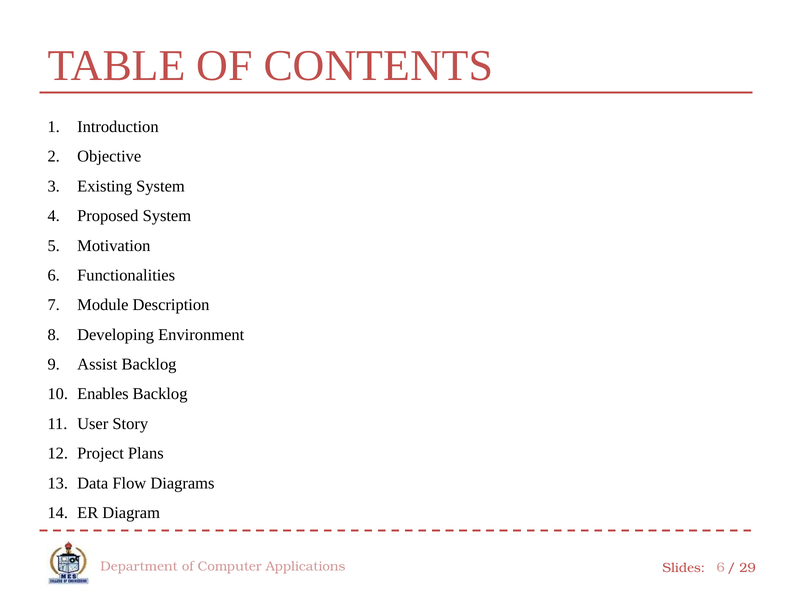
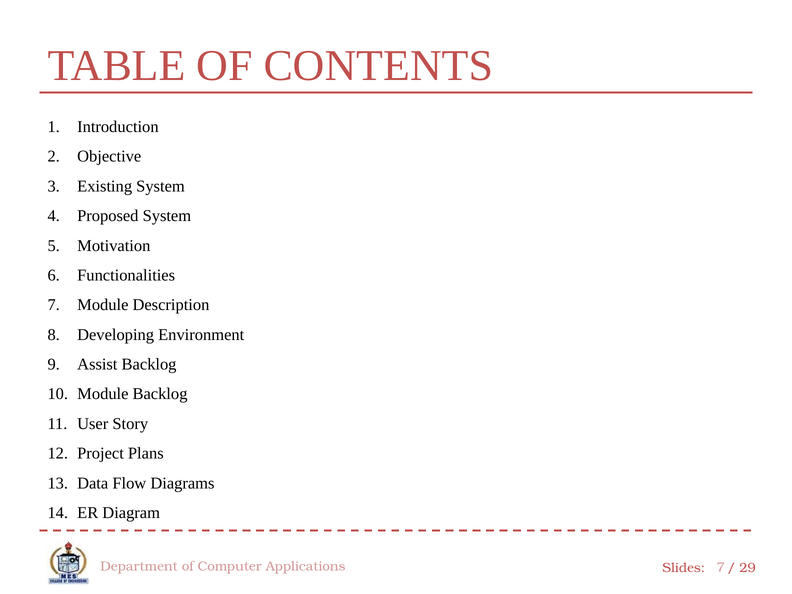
Enables: Enables -> Module (103, 394)
Applications 6: 6 -> 7 (721, 567)
